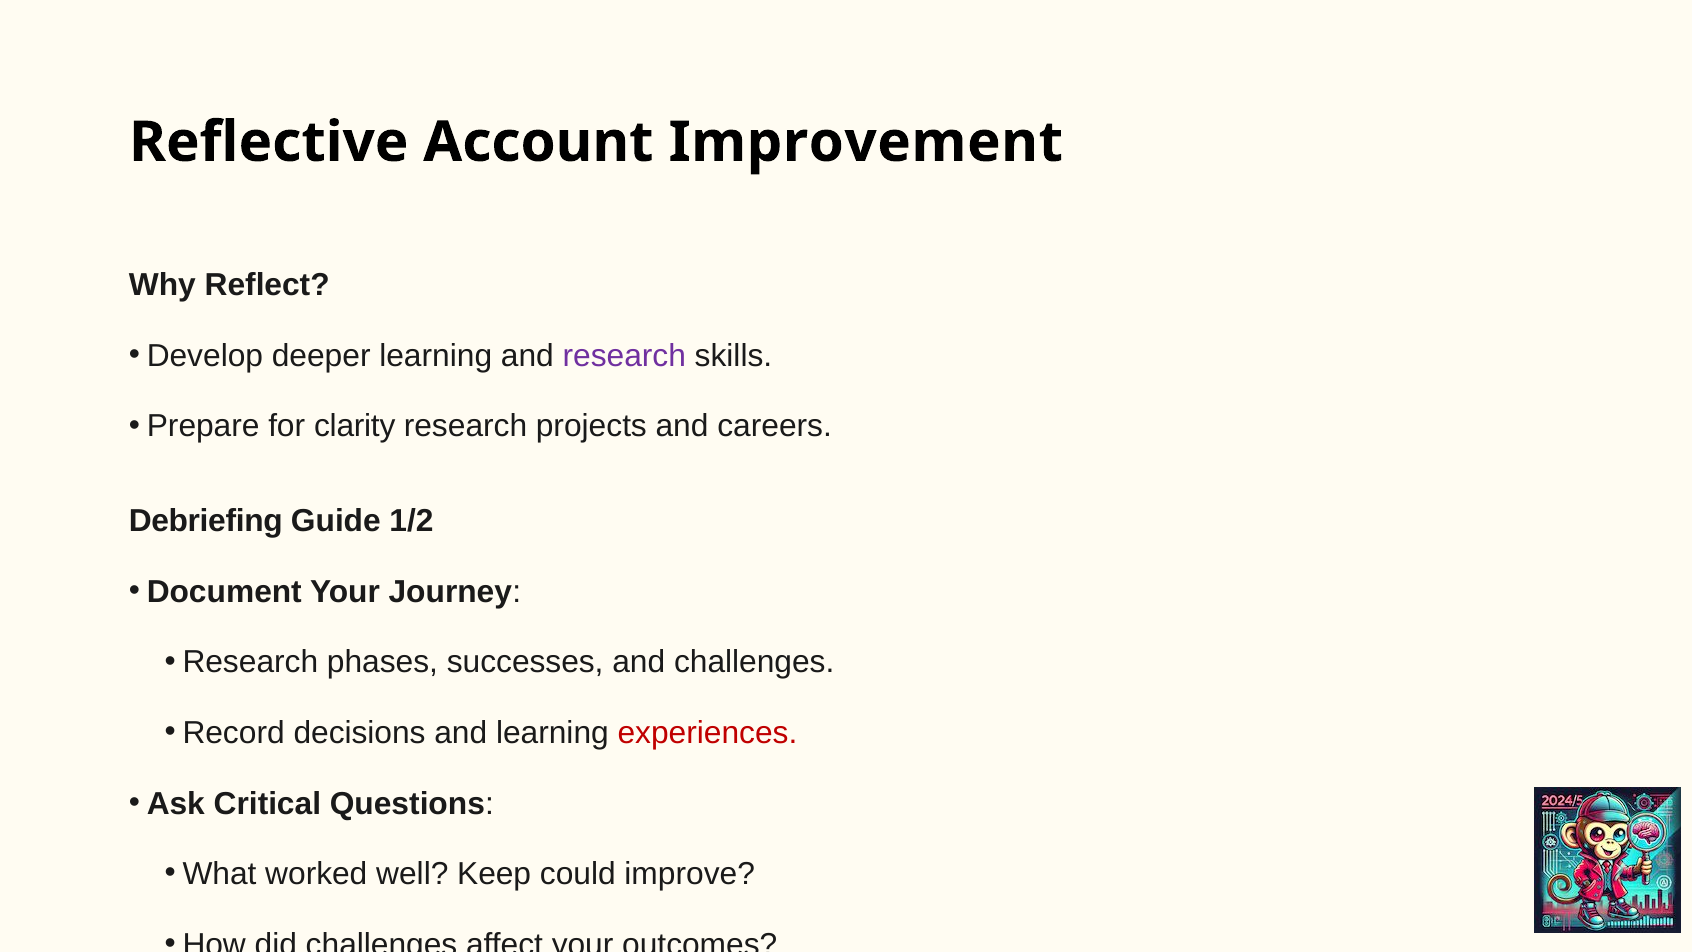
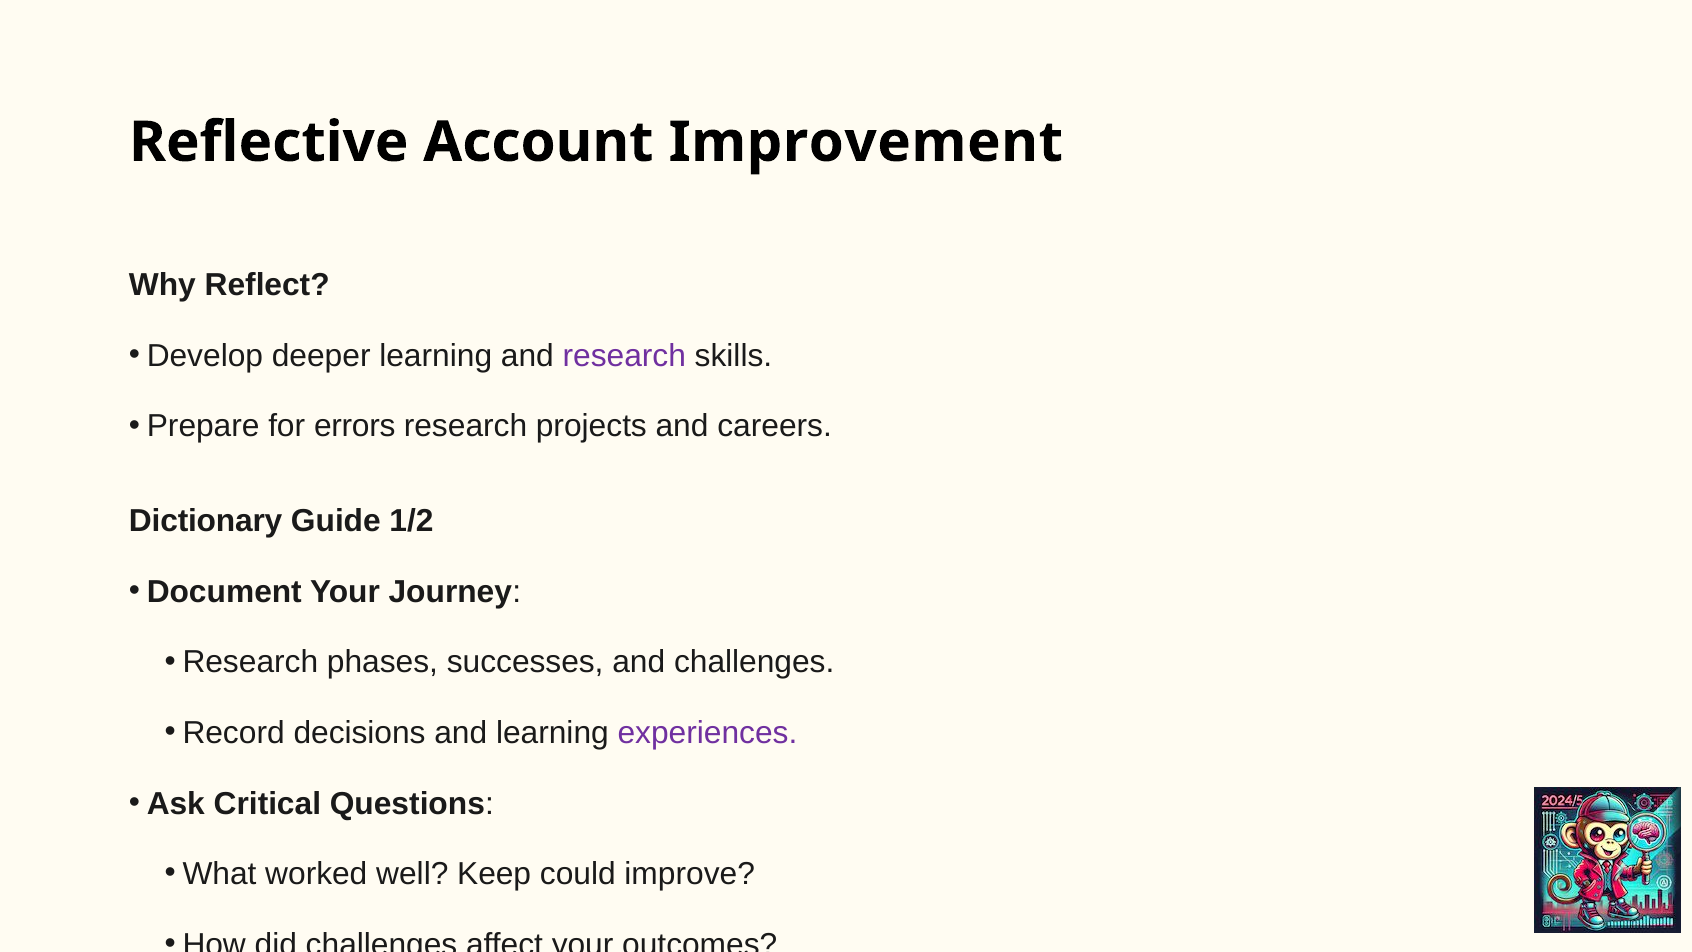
clarity: clarity -> errors (355, 426)
Debriefing: Debriefing -> Dictionary (206, 521)
experiences colour: red -> purple (707, 733)
